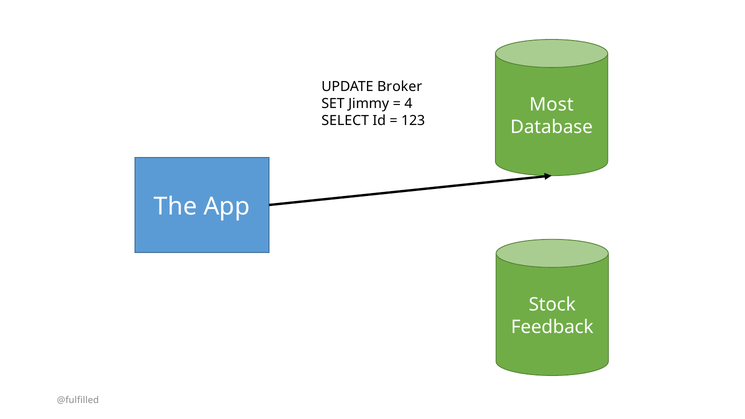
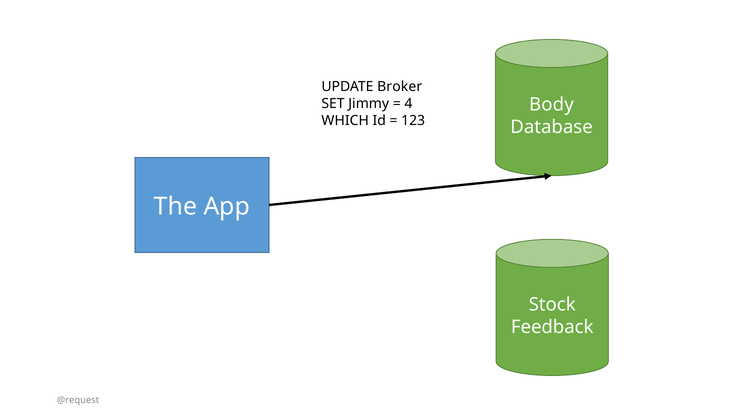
Most: Most -> Body (551, 105)
SELECT: SELECT -> WHICH (345, 120)
@fulfilled: @fulfilled -> @request (78, 400)
